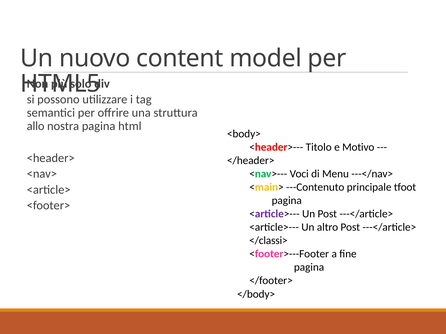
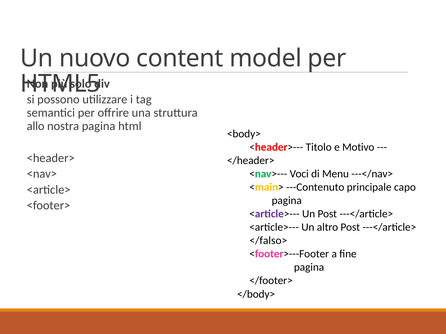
tfoot: tfoot -> capo (405, 187)
</classi>: </classi> -> </falso> (268, 241)
